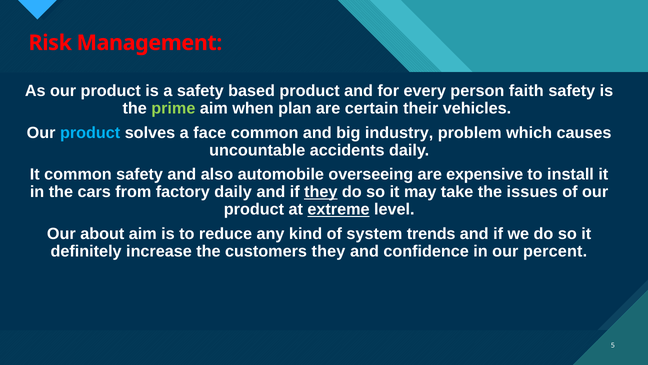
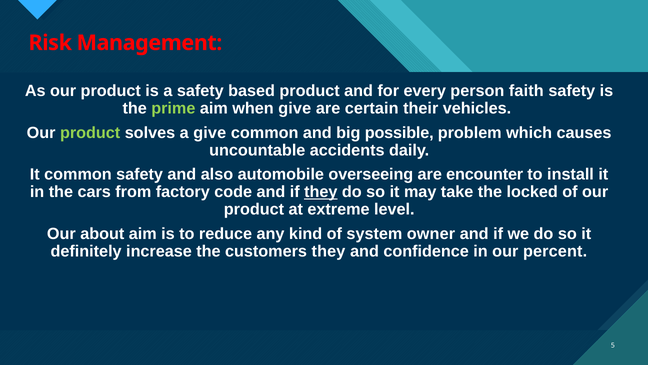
when plan: plan -> give (295, 108)
product colour: light blue -> light green (90, 133)
a face: face -> give (210, 133)
industry: industry -> possible (399, 133)
expensive: expensive -> encounter (485, 174)
factory daily: daily -> code (233, 192)
issues: issues -> locked (532, 192)
extreme underline: present -> none (339, 209)
trends: trends -> owner (431, 234)
